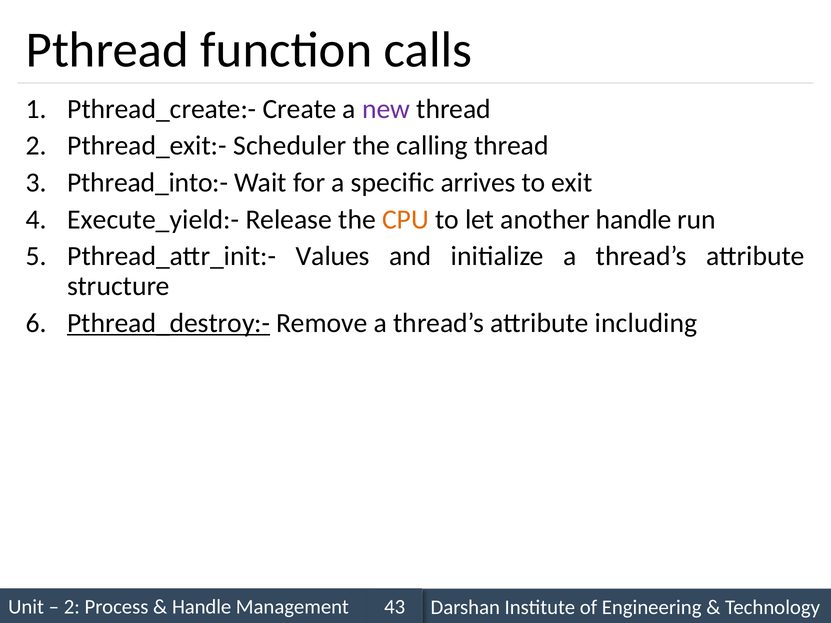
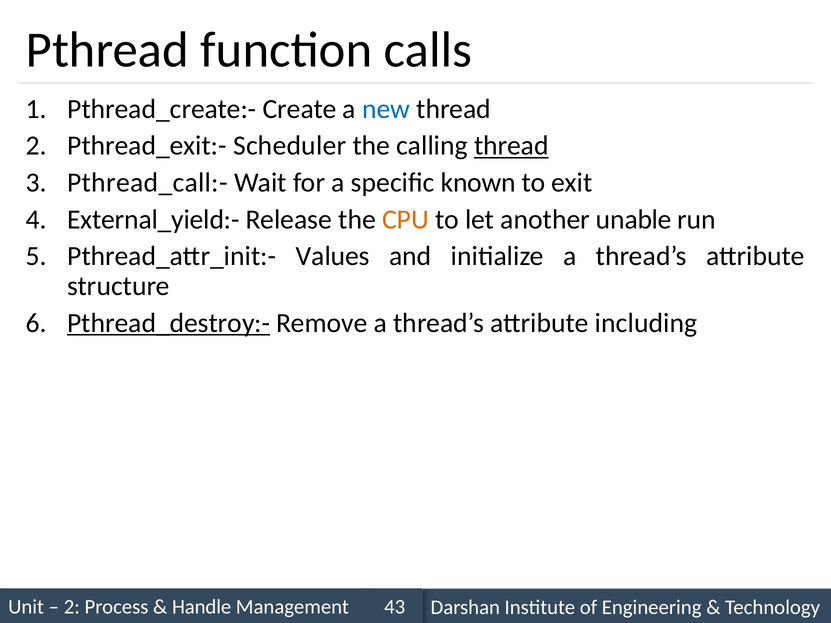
new colour: purple -> blue (386, 109)
thread underline: none -> present (511, 146)
Pthread_into:-: Pthread_into:- -> Pthread_call:- (147, 183)
arrives: arrives -> known (478, 183)
Execute_yield:-: Execute_yield:- -> External_yield:- (153, 220)
another handle: handle -> unable (634, 220)
